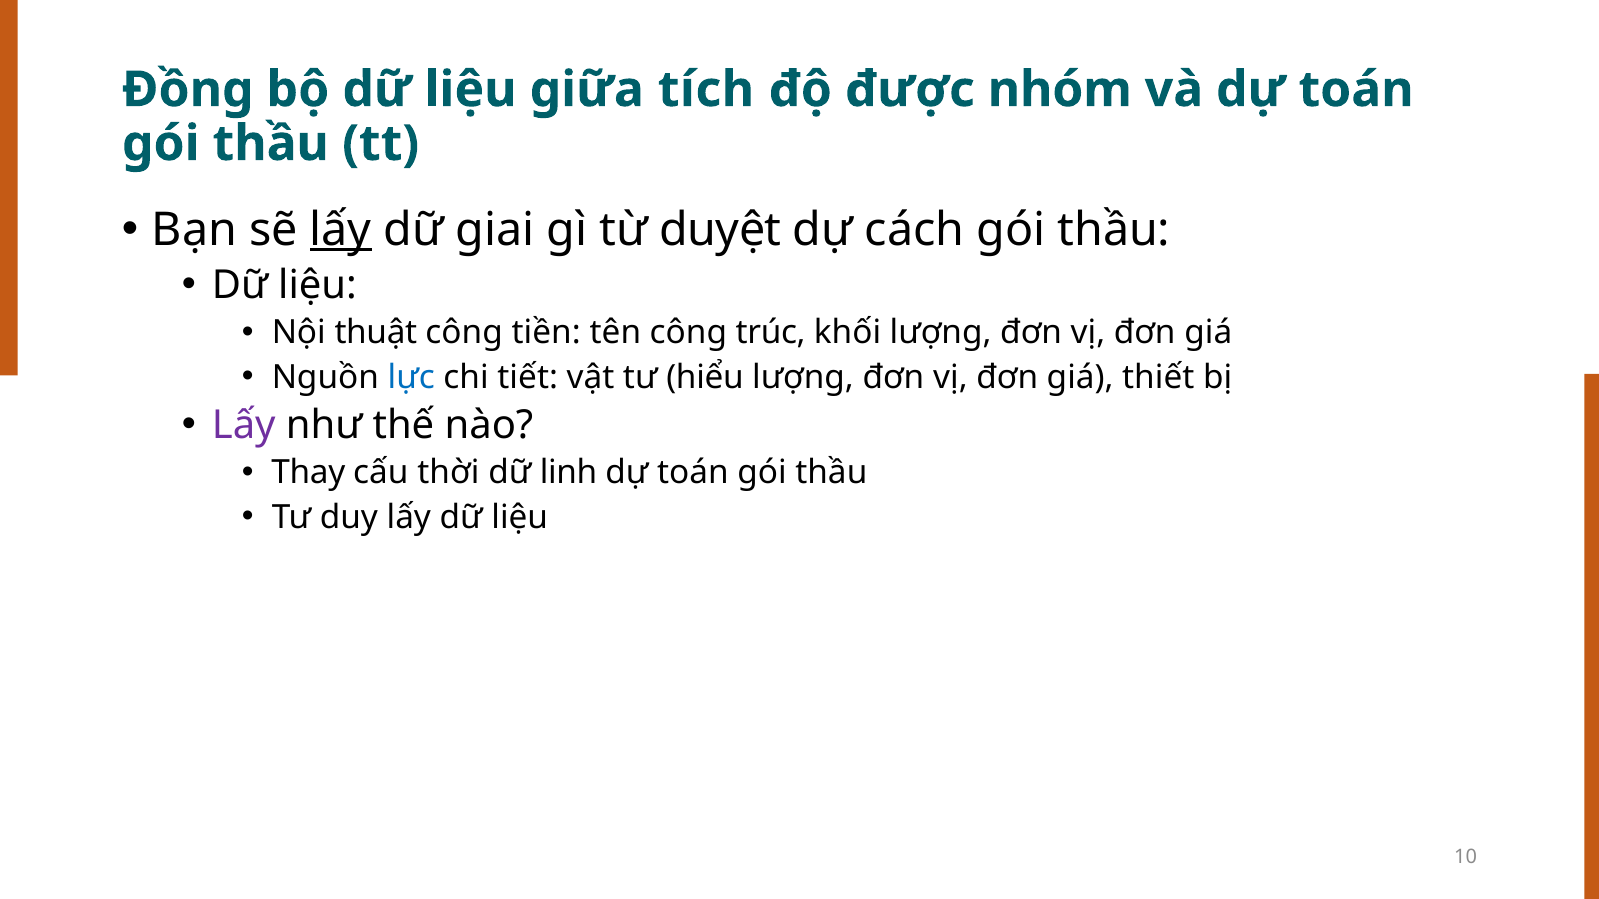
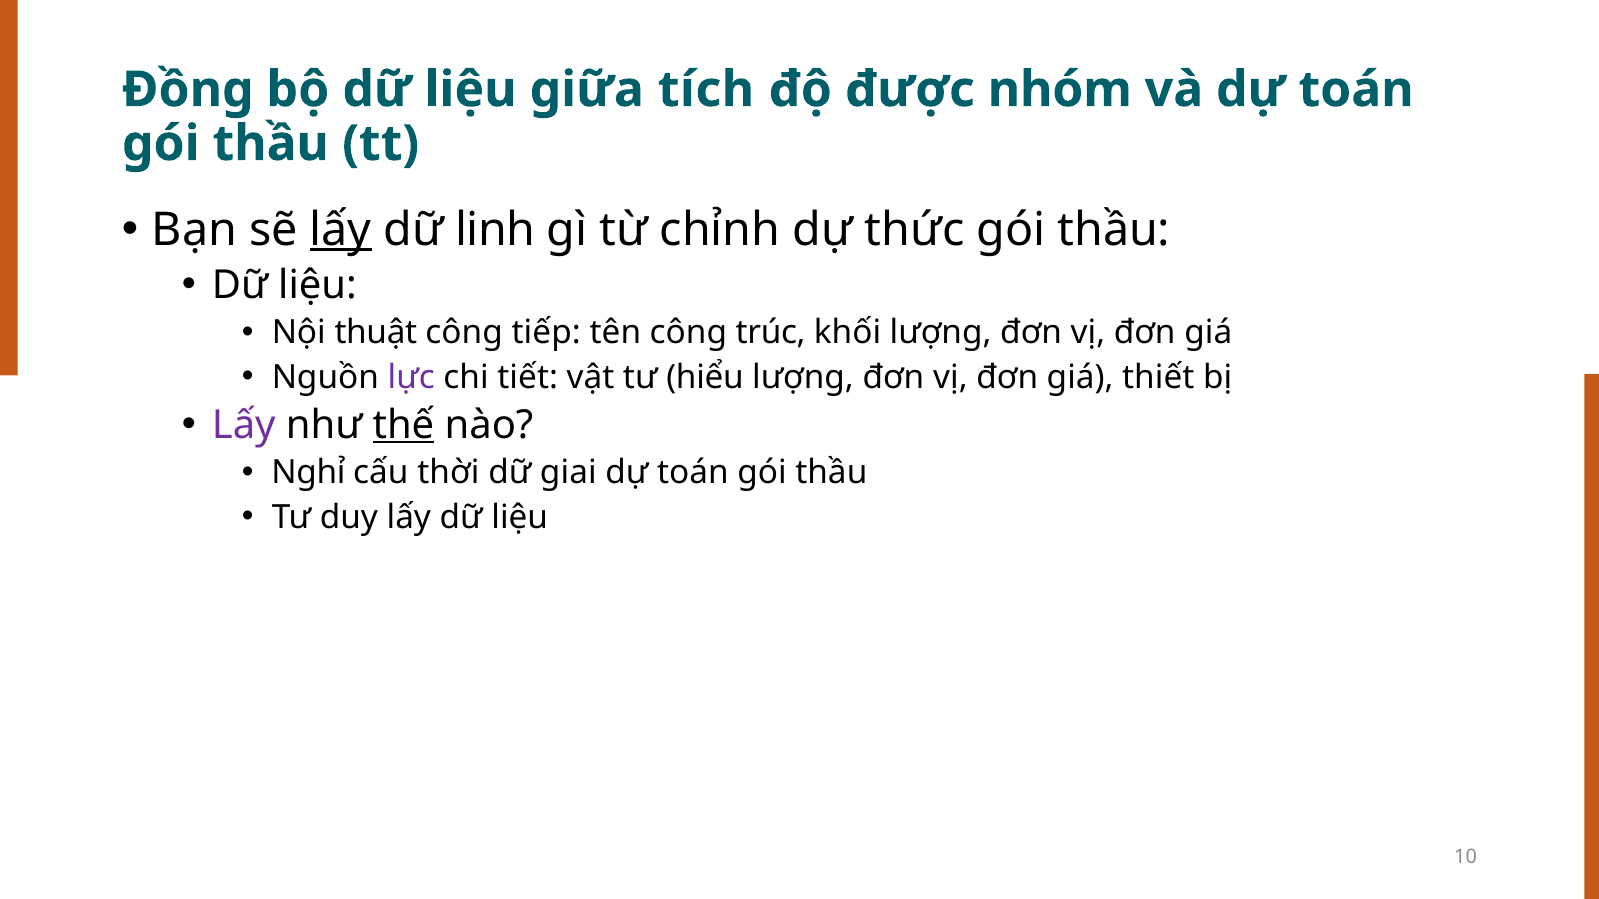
giai: giai -> linh (495, 230)
duyệt: duyệt -> chỉnh (720, 230)
cách: cách -> thức (915, 230)
tiền: tiền -> tiếp (546, 333)
lực colour: blue -> purple (411, 377)
thế underline: none -> present (403, 425)
Thay: Thay -> Nghỉ (308, 473)
linh: linh -> giai (568, 473)
